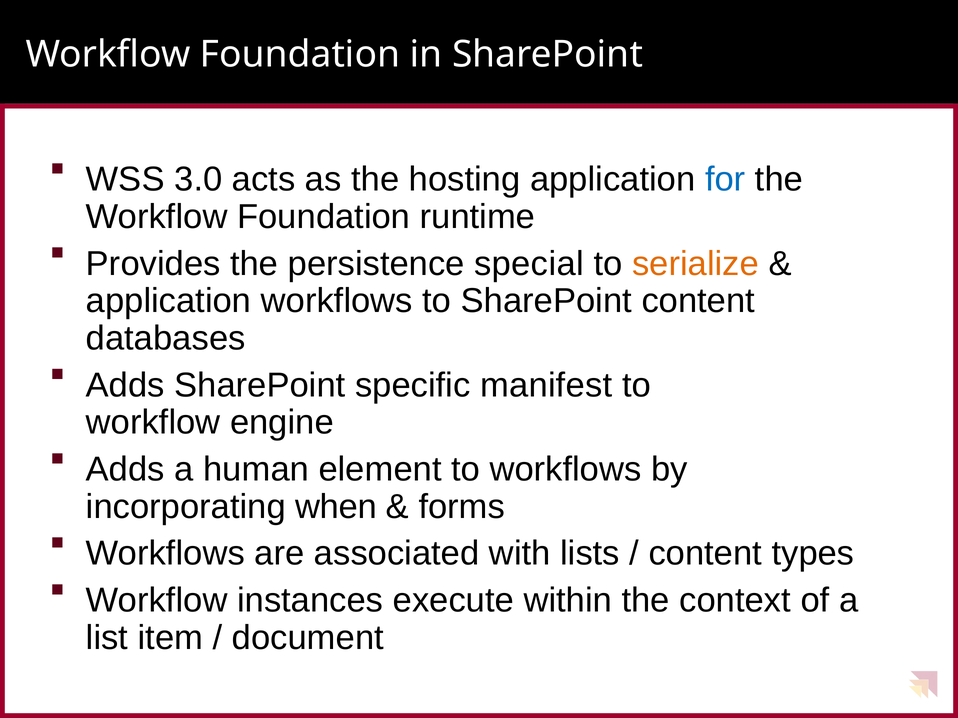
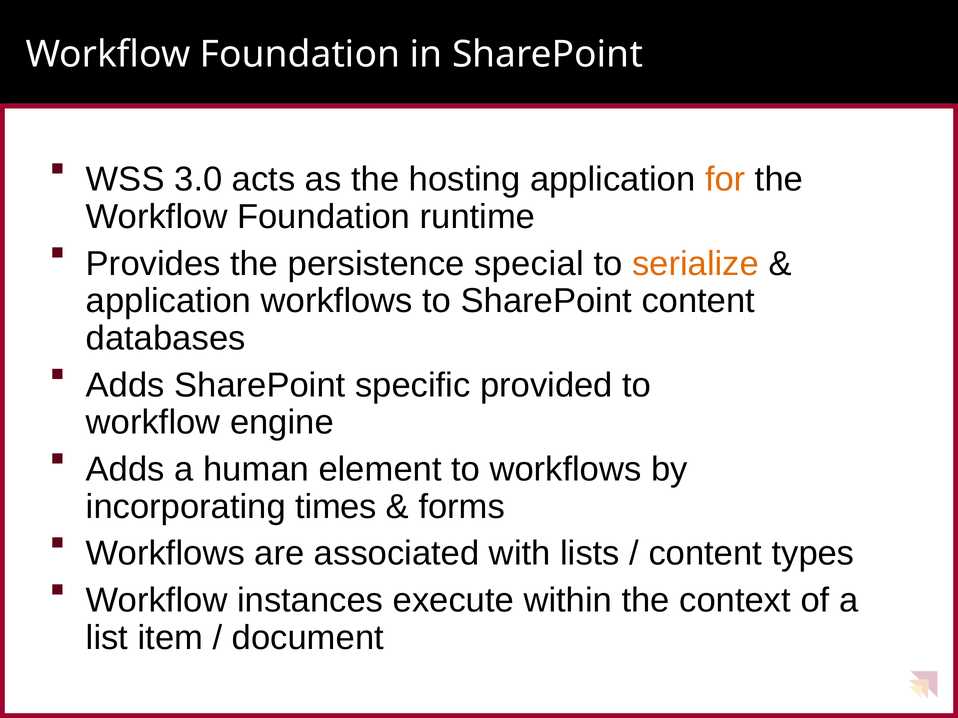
for colour: blue -> orange (725, 180)
manifest: manifest -> provided (546, 385)
when: when -> times (336, 507)
